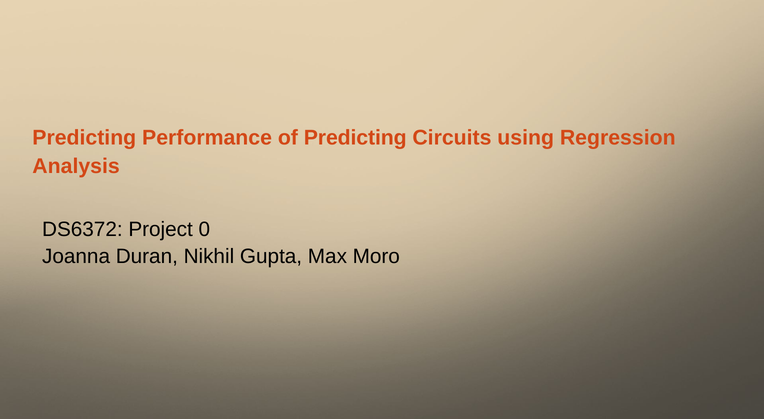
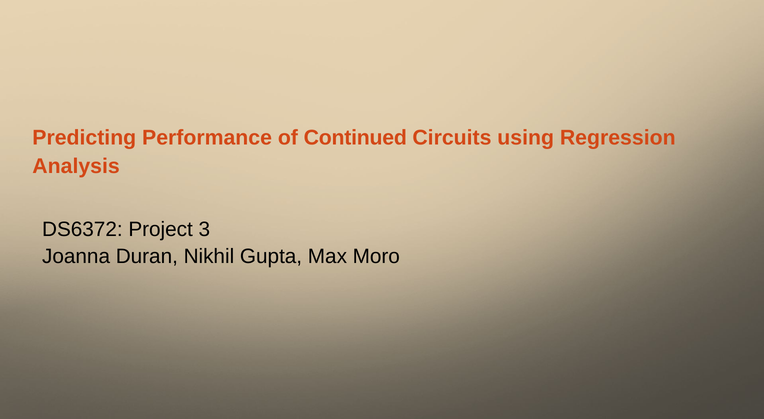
of Predicting: Predicting -> Continued (355, 138)
0: 0 -> 3 (204, 229)
